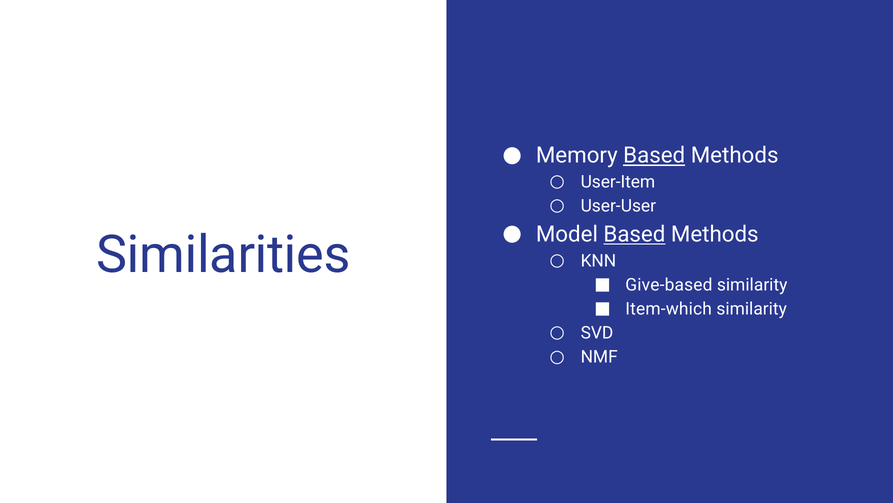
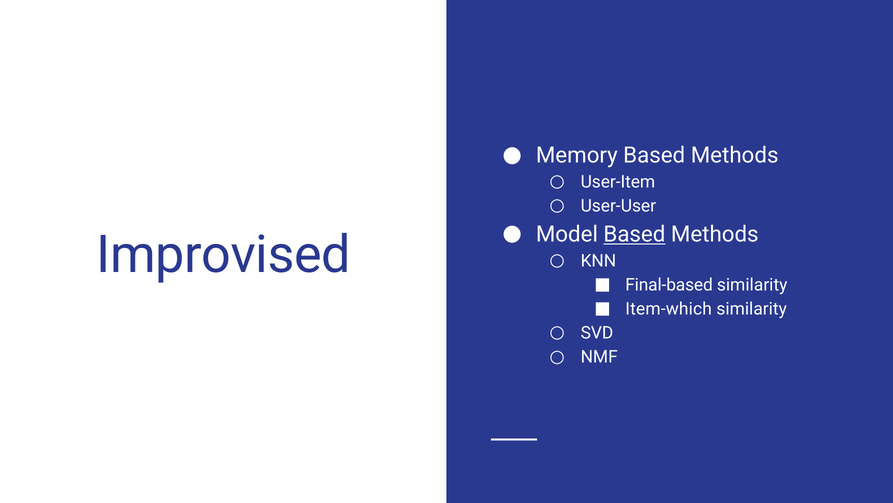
Based underline: present -> none (654, 155)
Similarities: Similarities -> Improvised (224, 255)
Give-based: Give-based -> Final-based (669, 285)
